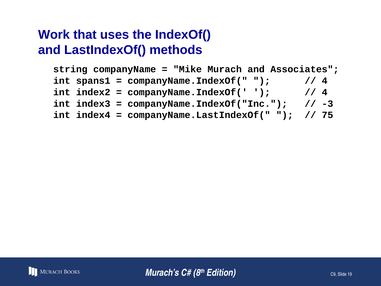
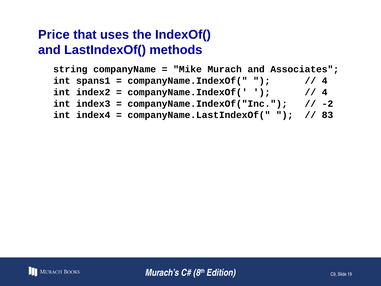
Work: Work -> Price (54, 35)
-3: -3 -> -2 (328, 104)
75: 75 -> 83 (328, 115)
